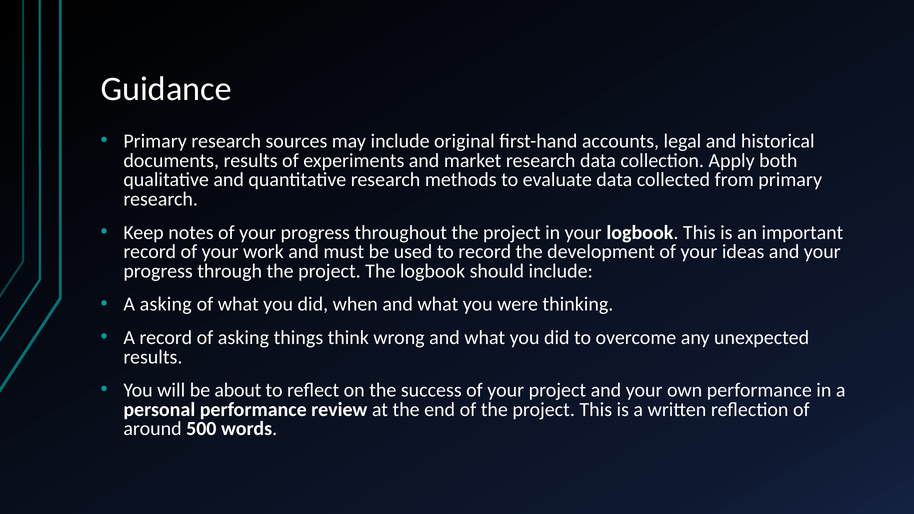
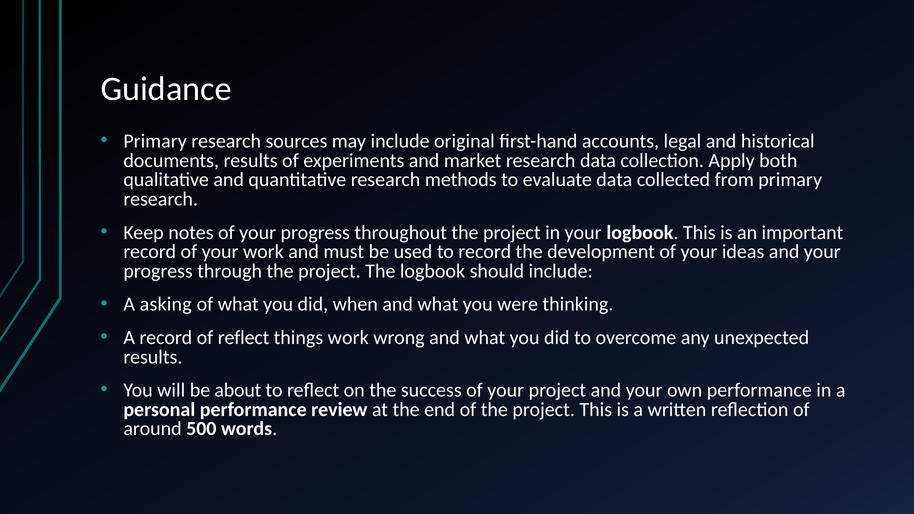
of asking: asking -> reflect (244, 338)
things think: think -> work (348, 338)
